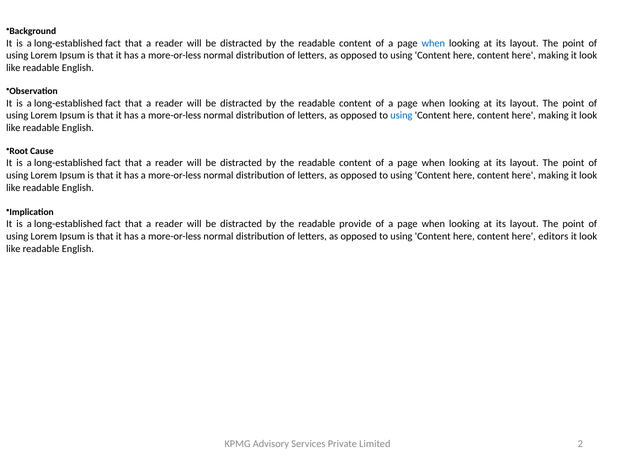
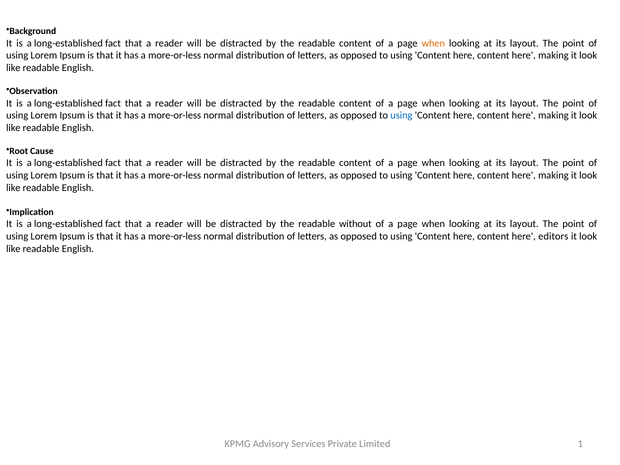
when colour: blue -> orange (433, 43)
provide: provide -> without (355, 224)
2: 2 -> 1 (580, 444)
